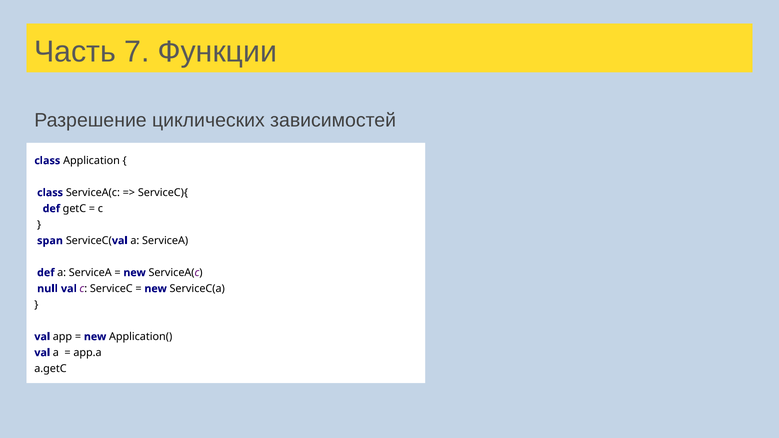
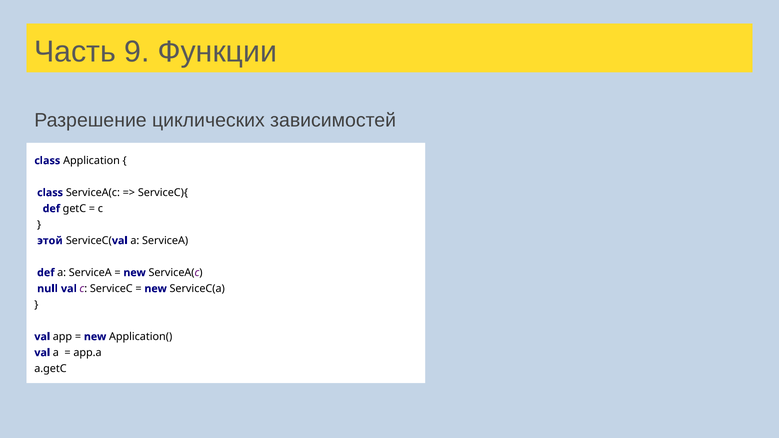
7: 7 -> 9 (137, 52)
span: span -> этой (50, 241)
